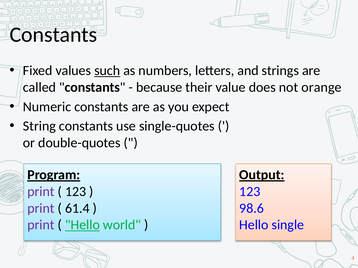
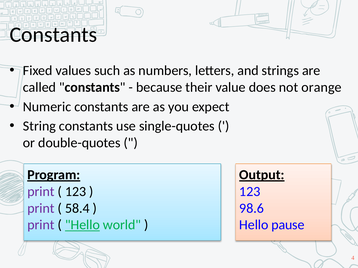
such underline: present -> none (107, 71)
61.4: 61.4 -> 58.4 (77, 209)
single: single -> pause (288, 225)
